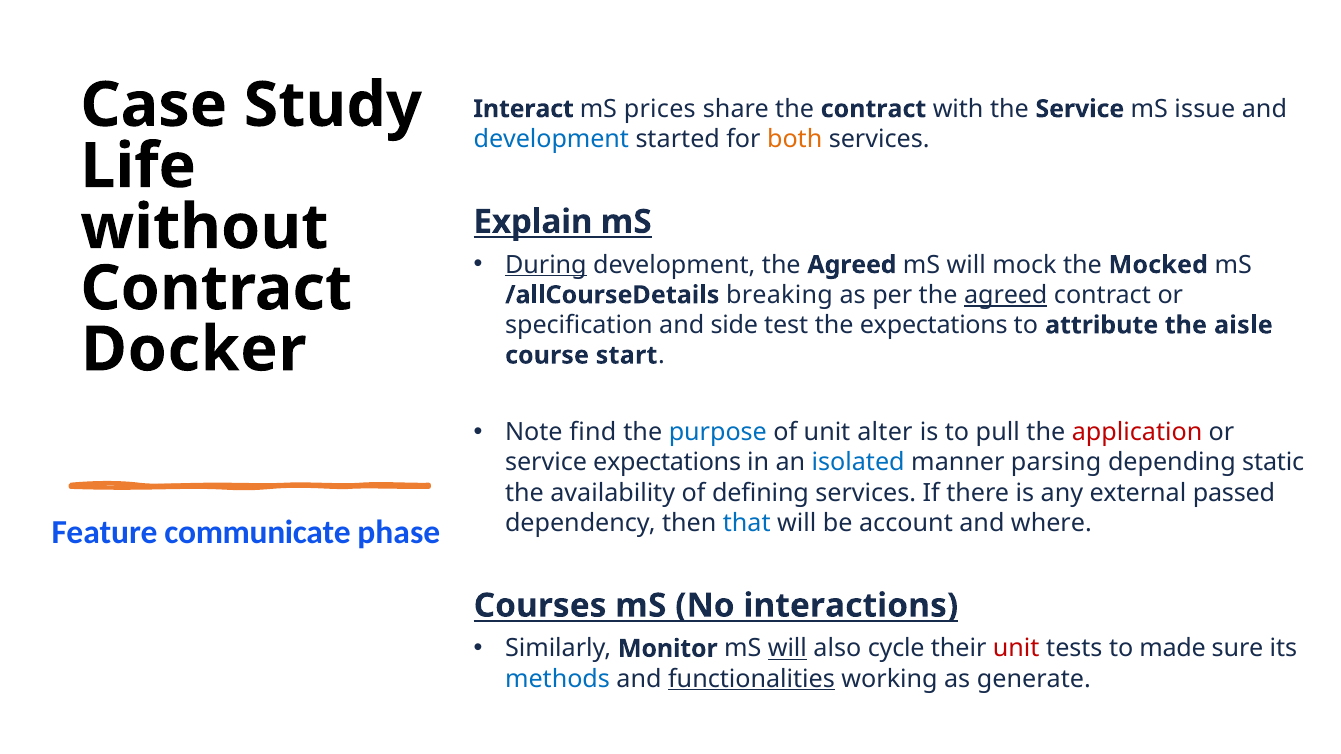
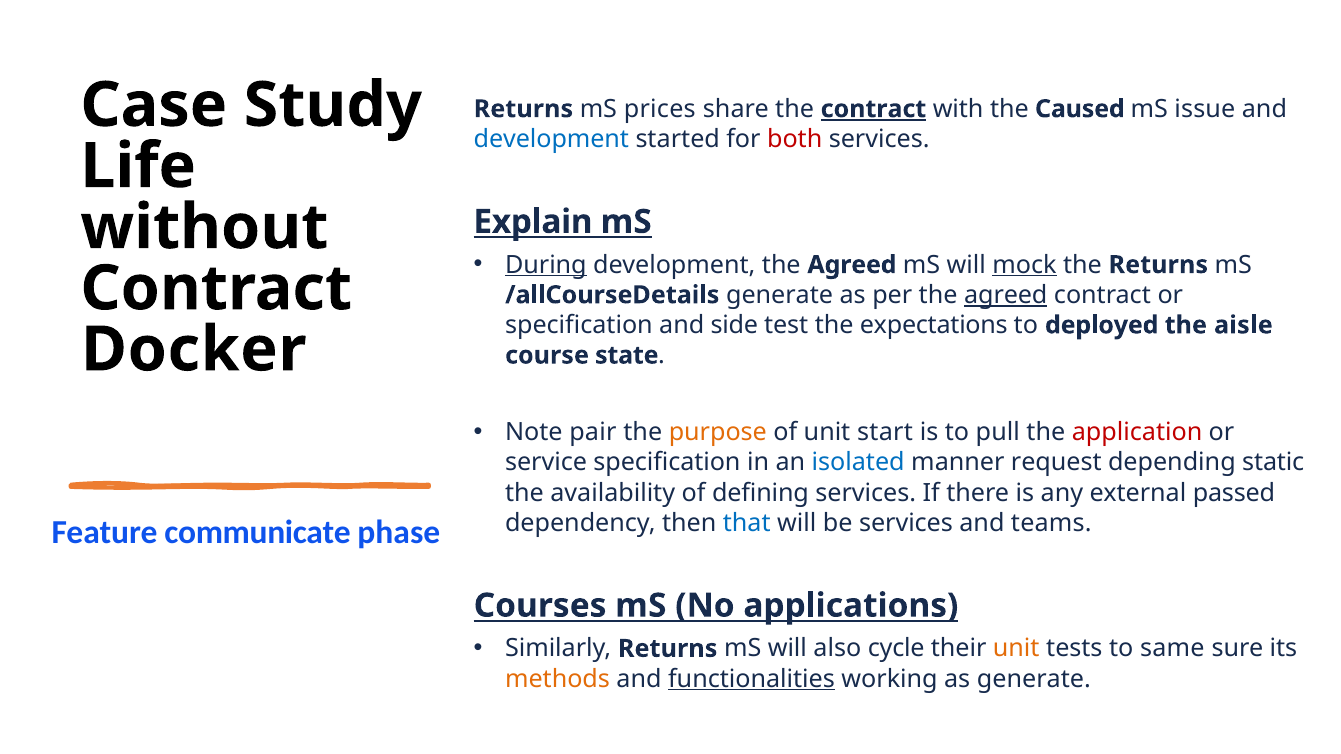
Interact: Interact -> Returns (523, 109)
contract underline: none -> present (873, 109)
the Service: Service -> Caused (1080, 109)
both colour: orange -> red (795, 139)
mock underline: none -> present (1024, 265)
the Mocked: Mocked -> Returns (1158, 265)
/allCourseDetails breaking: breaking -> generate (780, 295)
attribute: attribute -> deployed (1102, 325)
start: start -> state (627, 355)
find: find -> pair (593, 433)
purpose colour: blue -> orange (718, 433)
alter: alter -> start (885, 433)
service expectations: expectations -> specification (667, 463)
parsing: parsing -> request (1056, 463)
be account: account -> services (906, 523)
where: where -> teams (1051, 523)
interactions: interactions -> applications (851, 606)
Similarly Monitor: Monitor -> Returns (668, 649)
will underline: present -> none (787, 649)
unit colour: red -> orange (1016, 649)
made: made -> same (1172, 649)
methods colour: blue -> orange (558, 679)
